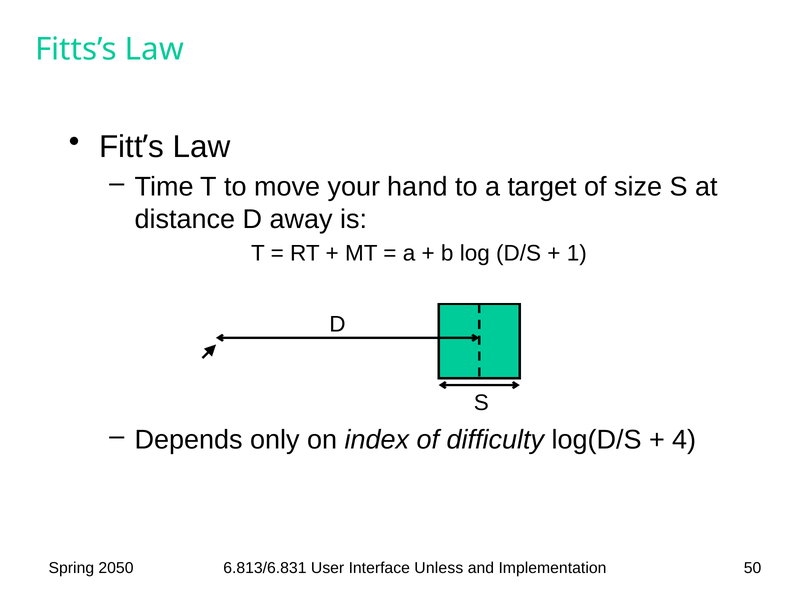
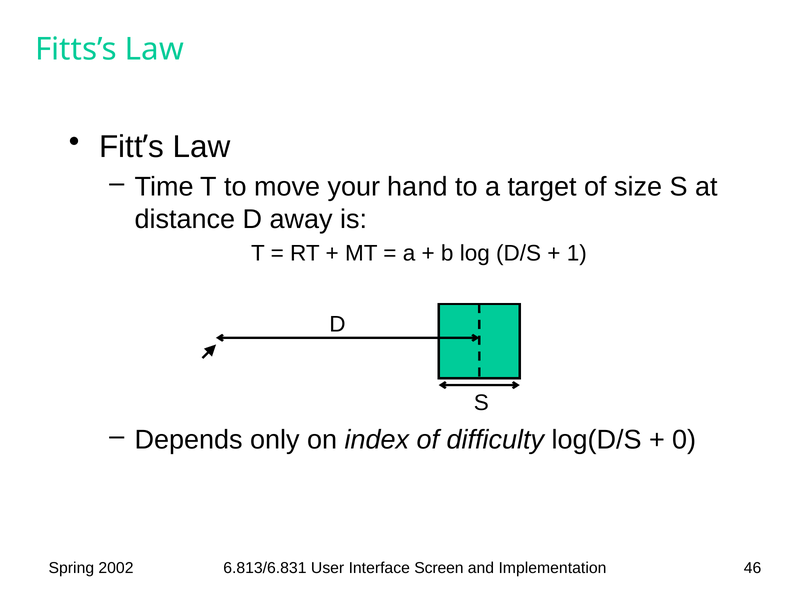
4: 4 -> 0 (684, 440)
2050: 2050 -> 2002 (116, 568)
Unless: Unless -> Screen (439, 568)
50: 50 -> 46 (753, 568)
